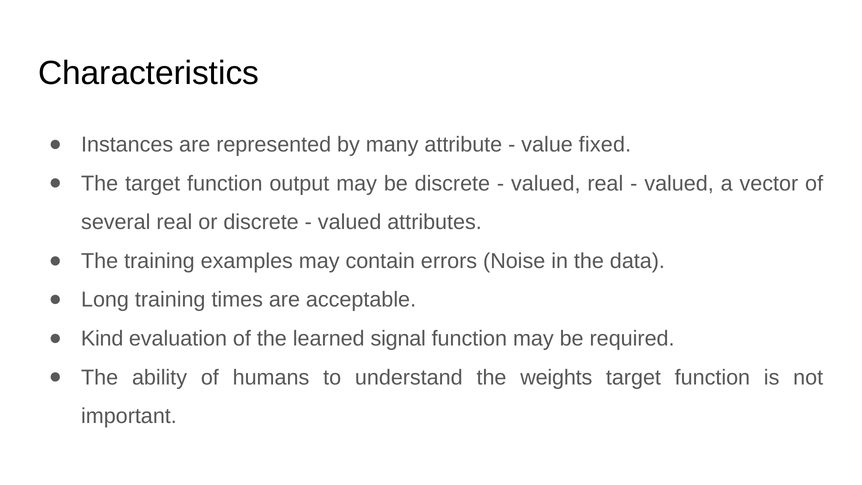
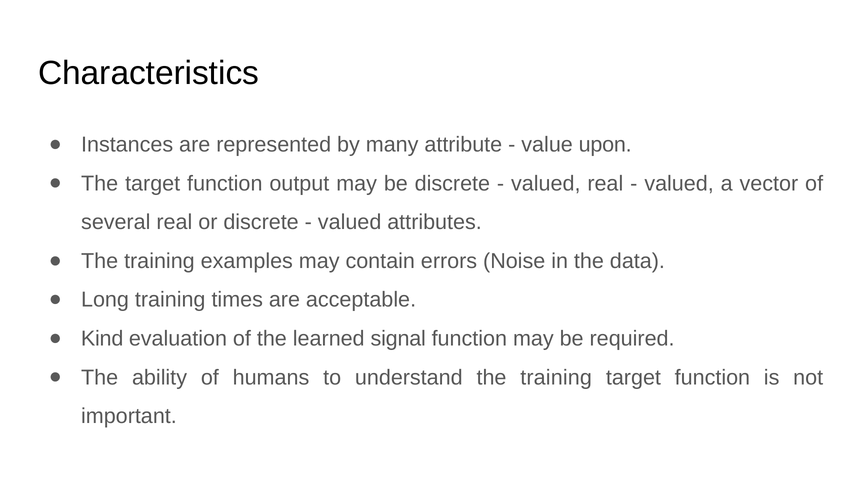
fixed: fixed -> upon (605, 145)
understand the weights: weights -> training (556, 377)
